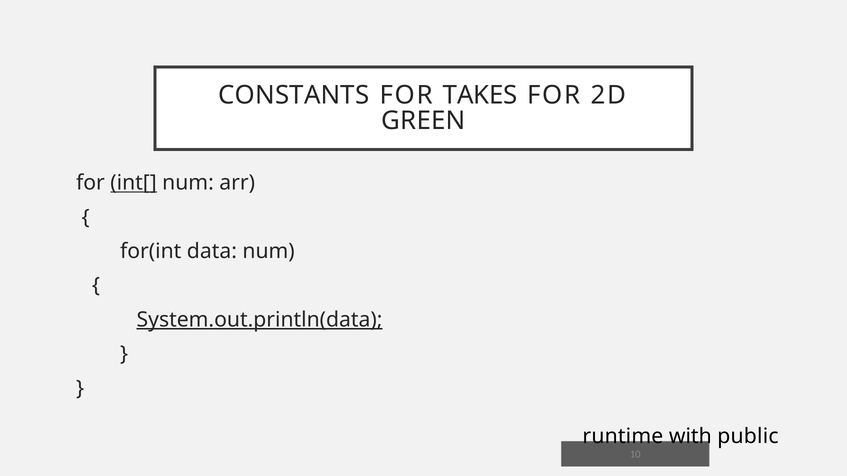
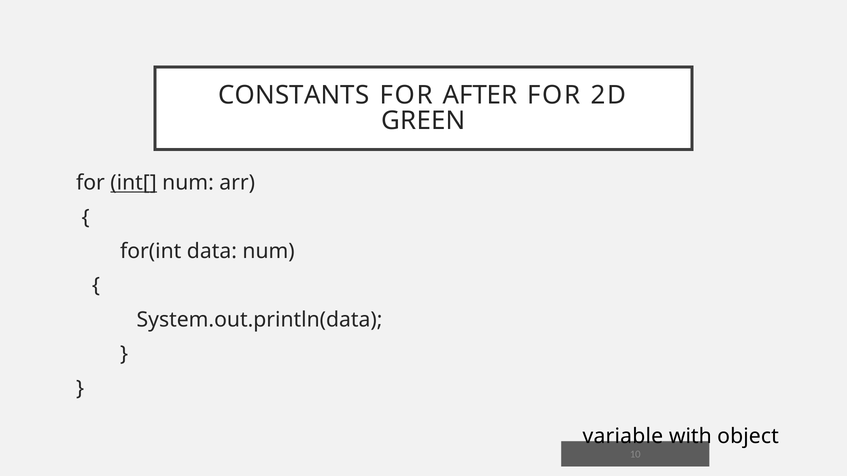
TAKES: TAKES -> AFTER (480, 96)
System.out.println(data underline: present -> none (260, 320)
runtime: runtime -> variable (623, 437)
public: public -> object (748, 437)
